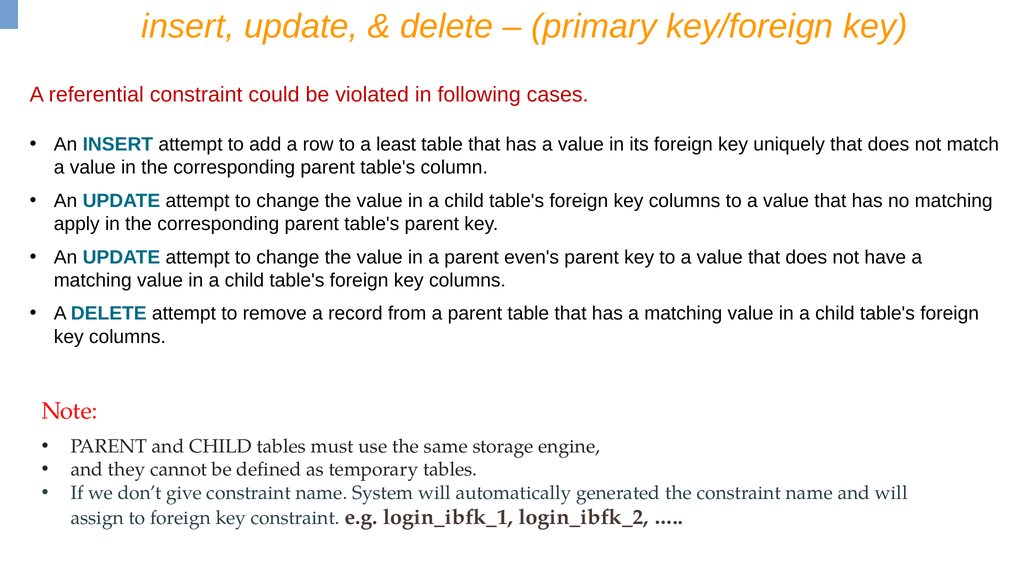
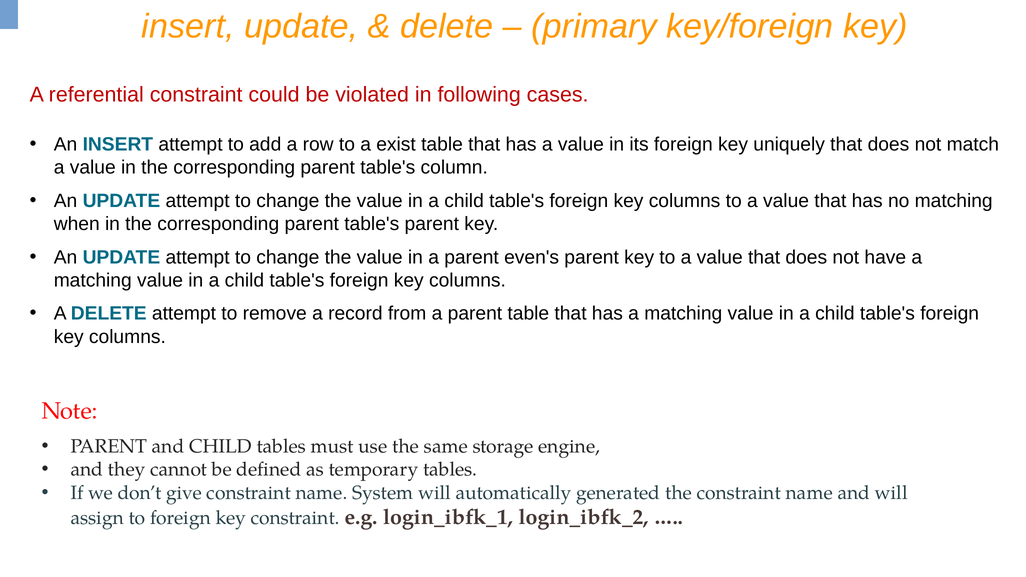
least: least -> exist (396, 144)
apply: apply -> when (77, 224)
